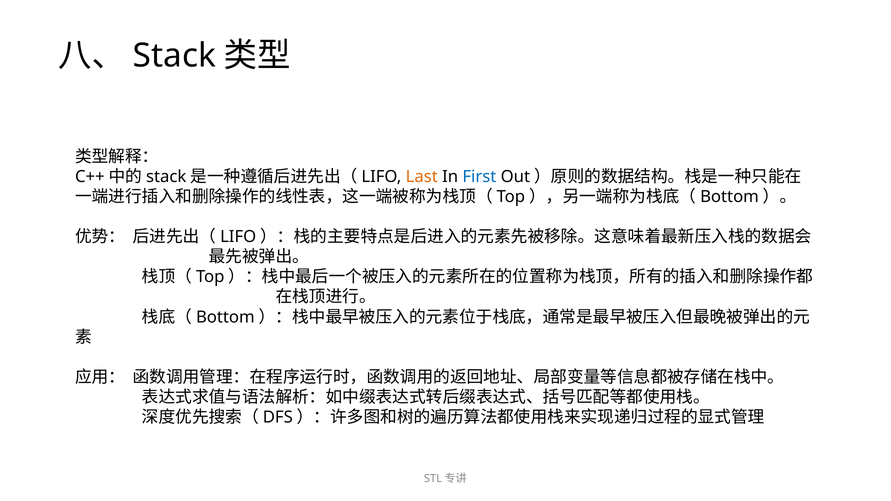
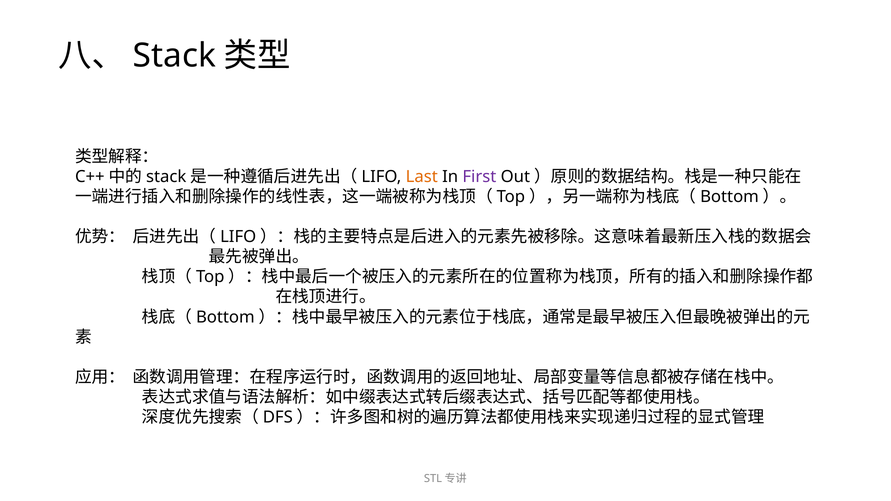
First colour: blue -> purple (479, 177)
